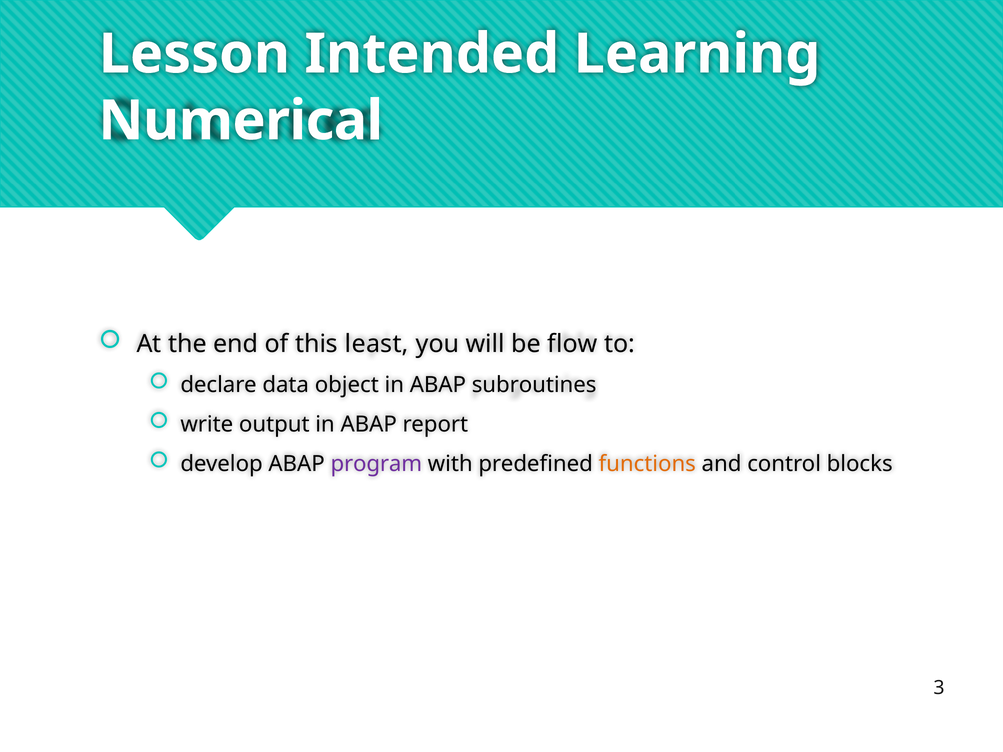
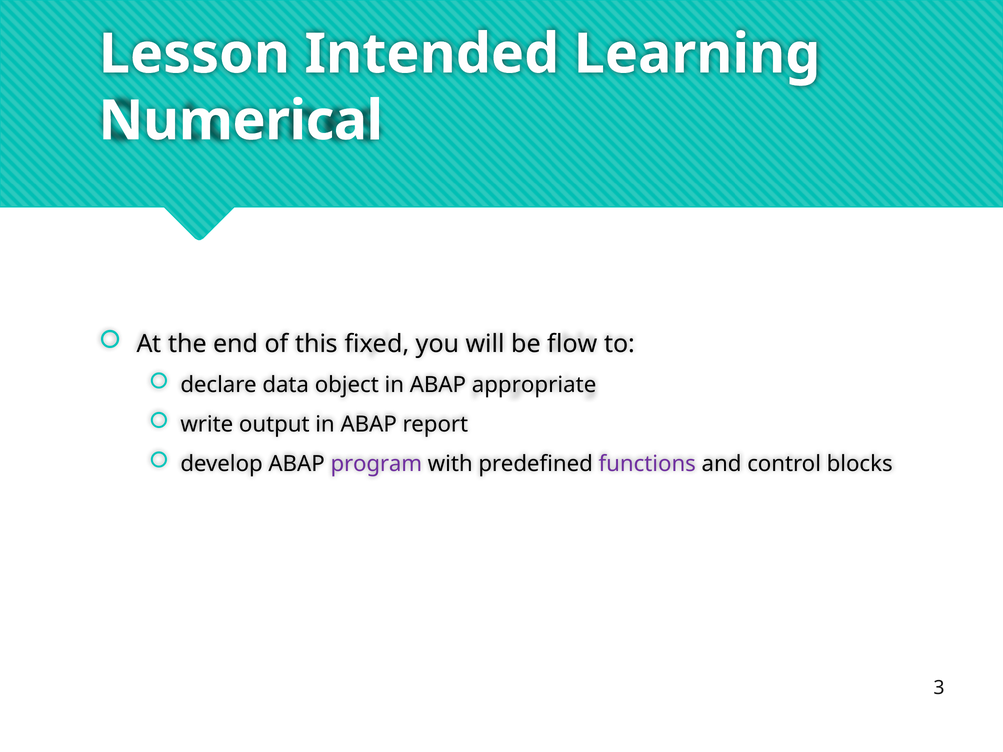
least: least -> fixed (377, 344)
subroutines: subroutines -> appropriate (534, 385)
functions colour: orange -> purple (647, 464)
